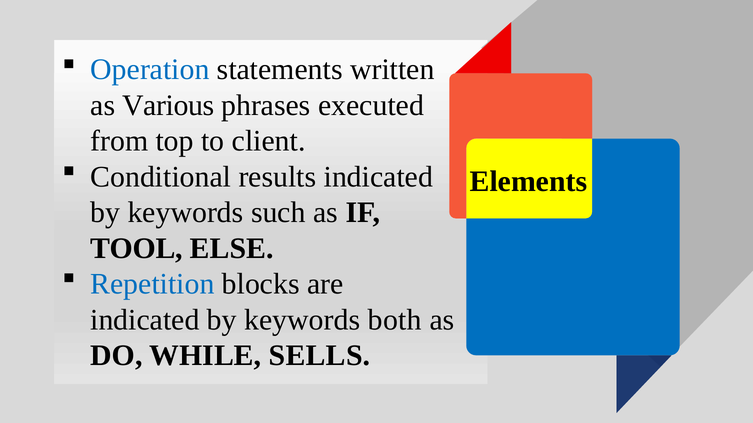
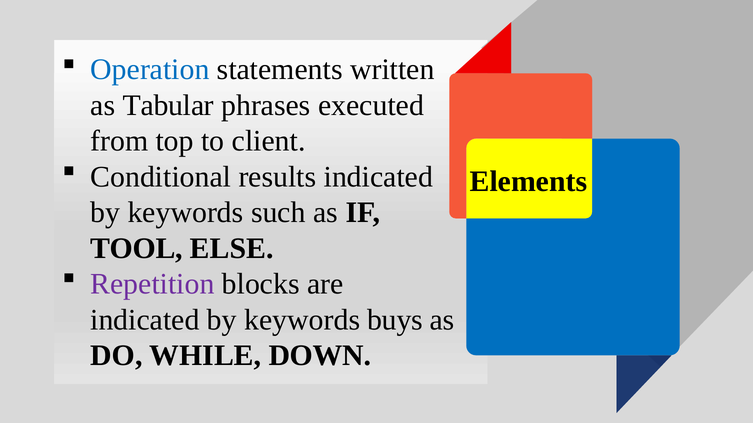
Various: Various -> Tabular (168, 105)
Repetition colour: blue -> purple (152, 284)
both: both -> buys (395, 320)
SELLS: SELLS -> DOWN (320, 356)
